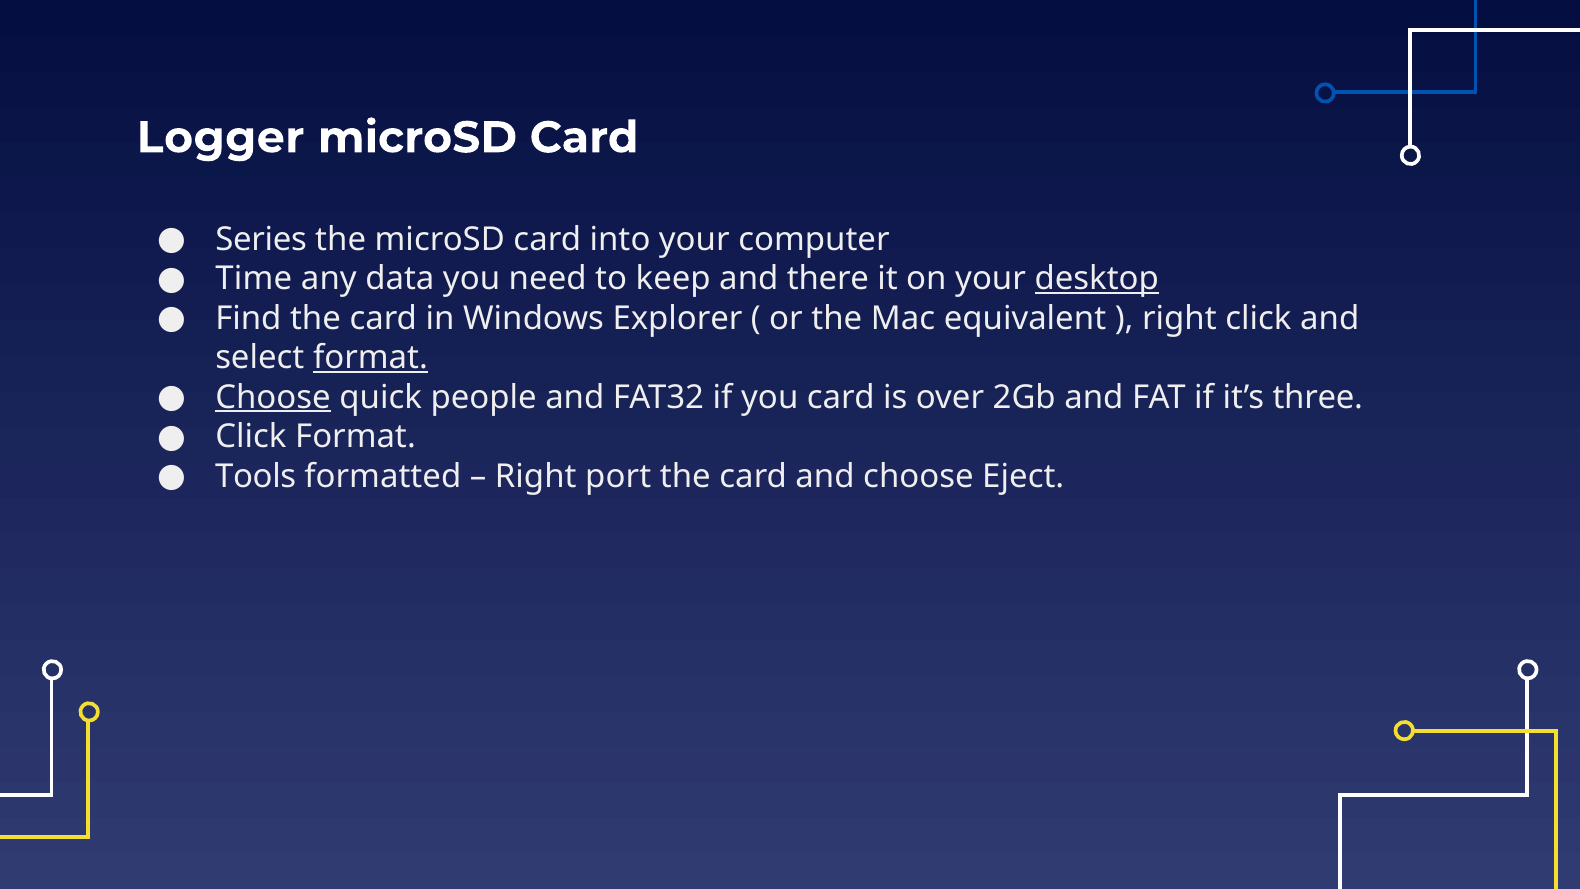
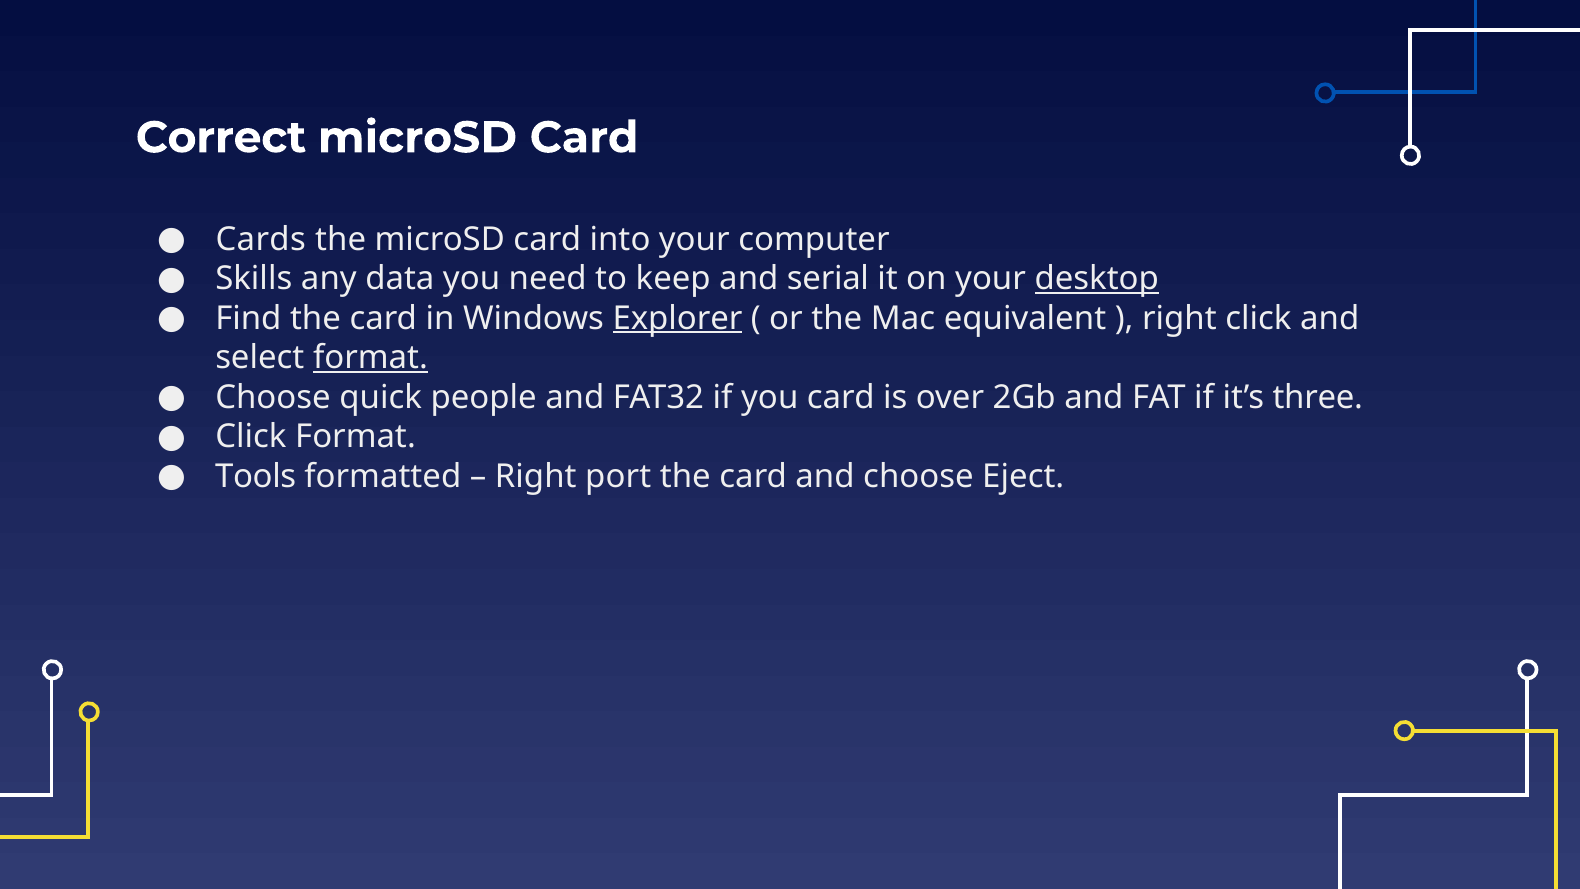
Logger: Logger -> Correct (221, 138)
Series: Series -> Cards (261, 239)
Time: Time -> Skills (254, 279)
there: there -> serial (828, 279)
Explorer underline: none -> present (678, 318)
Choose underline: present -> none (273, 397)
